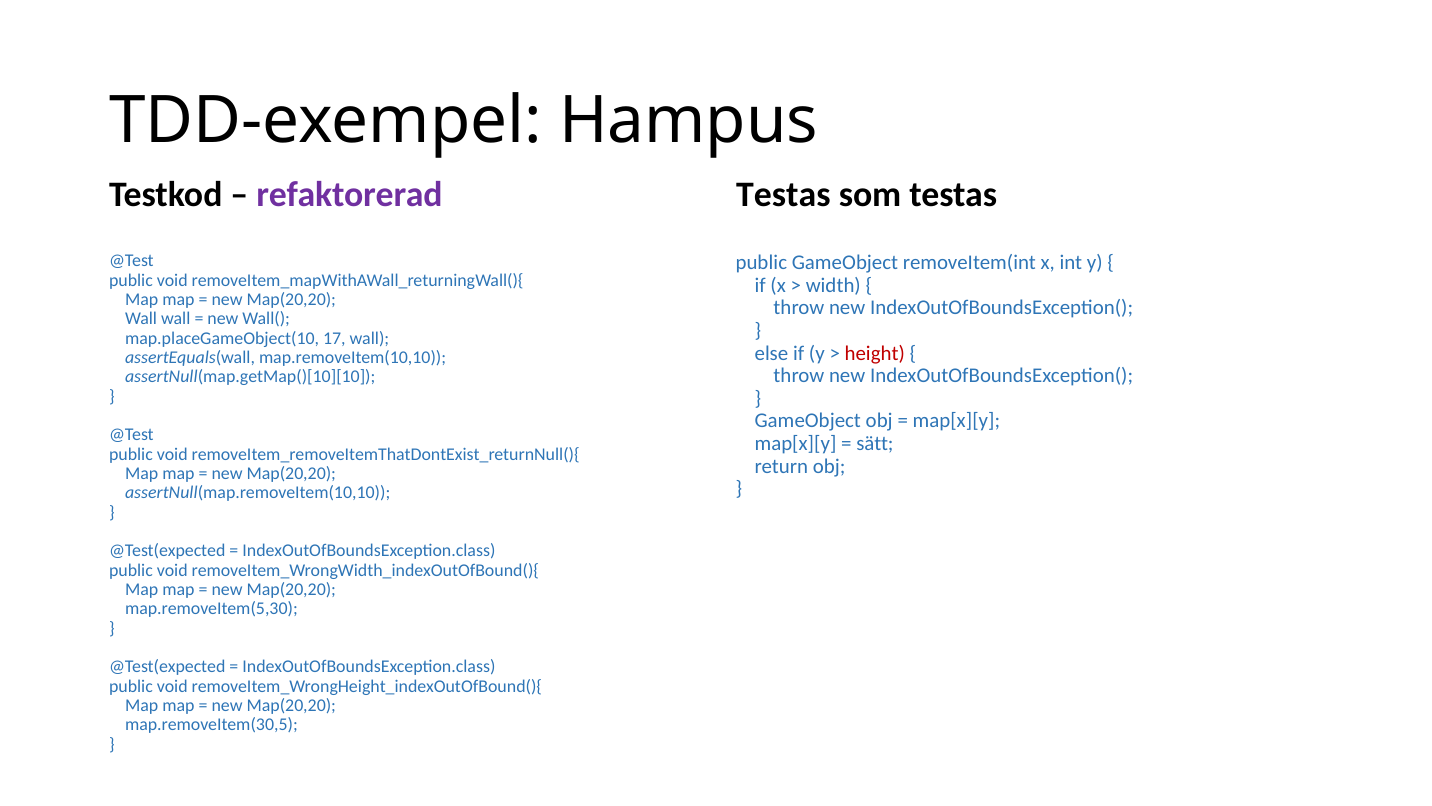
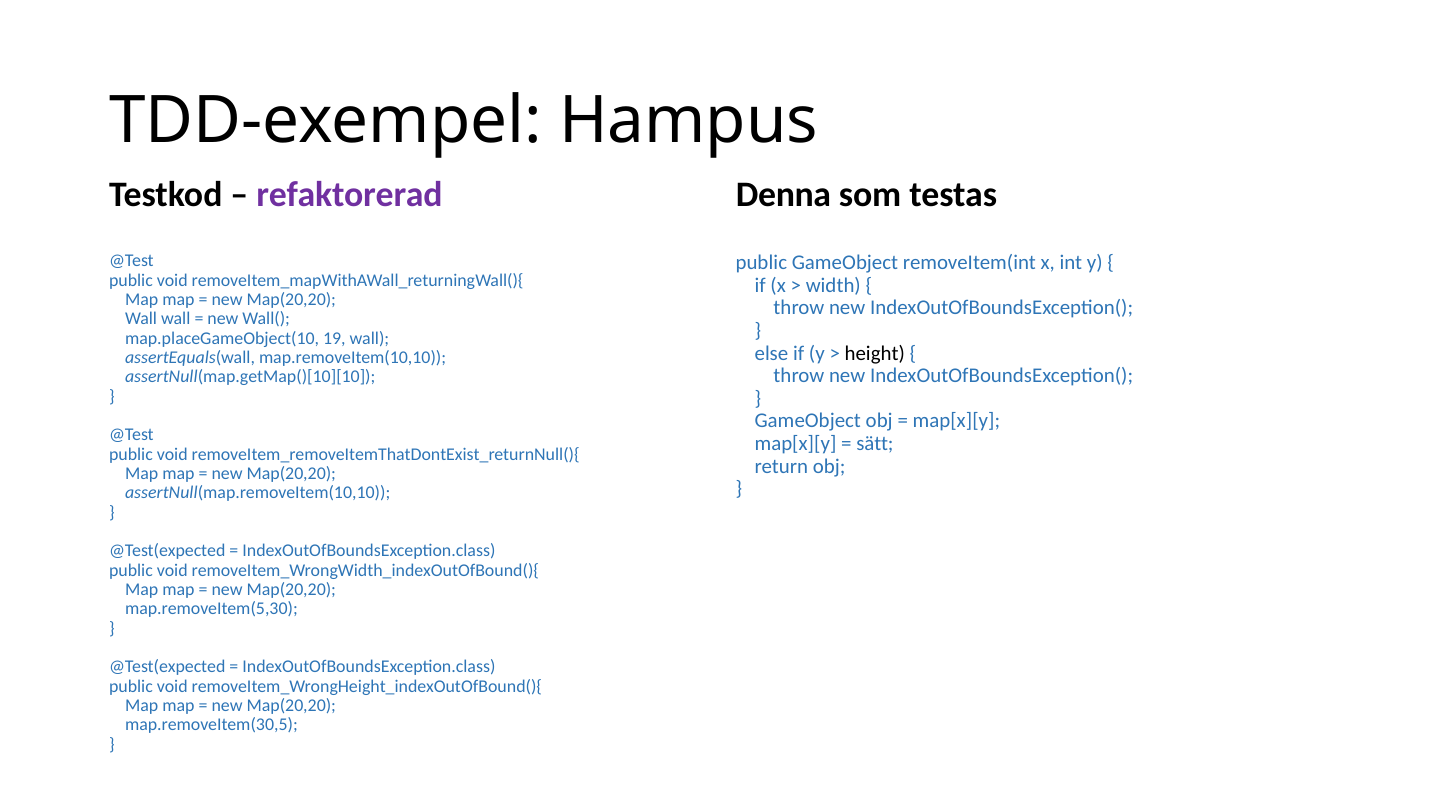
Testas: Testas -> Denna (783, 195)
17: 17 -> 19 (334, 338)
height colour: red -> black (875, 353)
